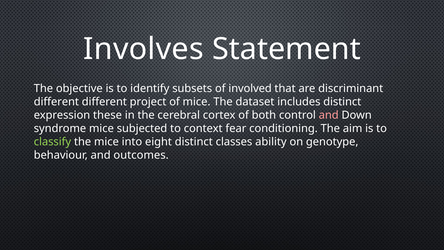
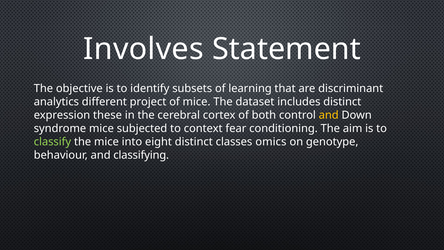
involved: involved -> learning (250, 89)
different: different -> analytics (56, 102)
and colour: pink -> yellow (329, 115)
ability: ability -> omics (271, 142)
outcomes: outcomes -> classifying (141, 155)
